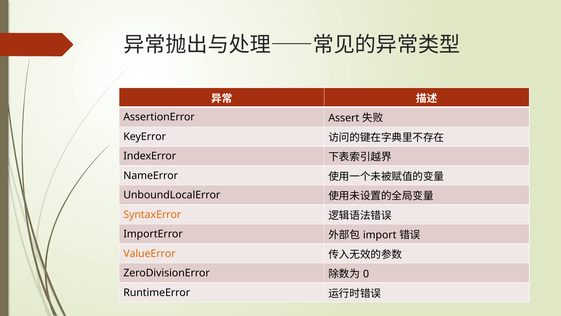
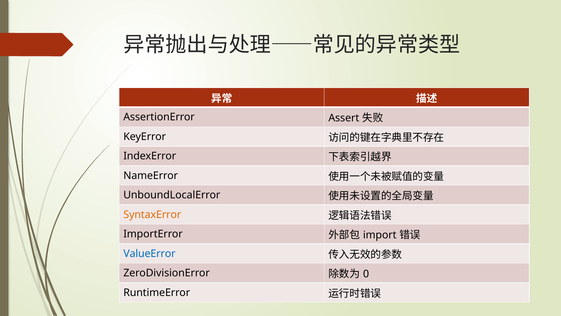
ValueError colour: orange -> blue (149, 253)
